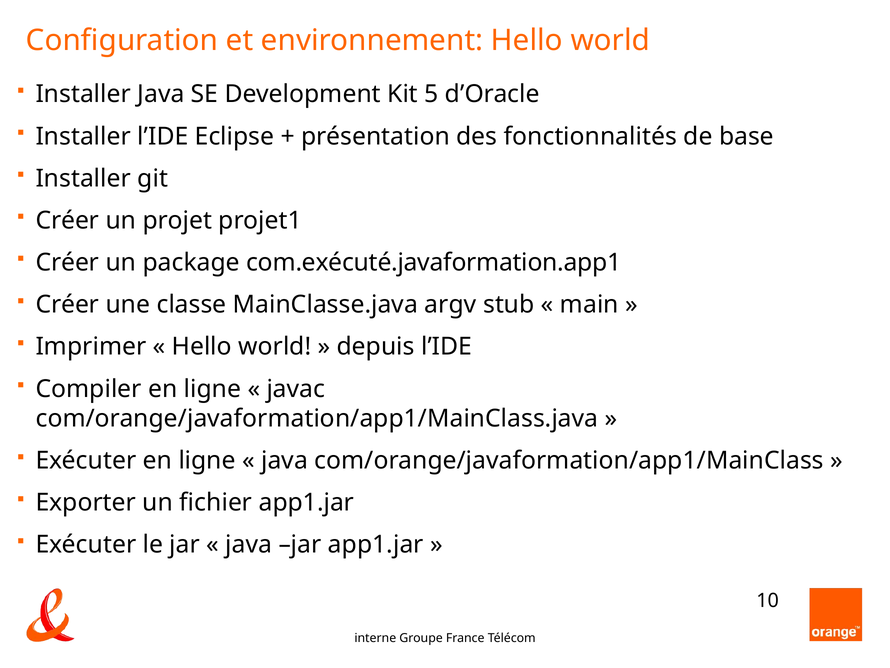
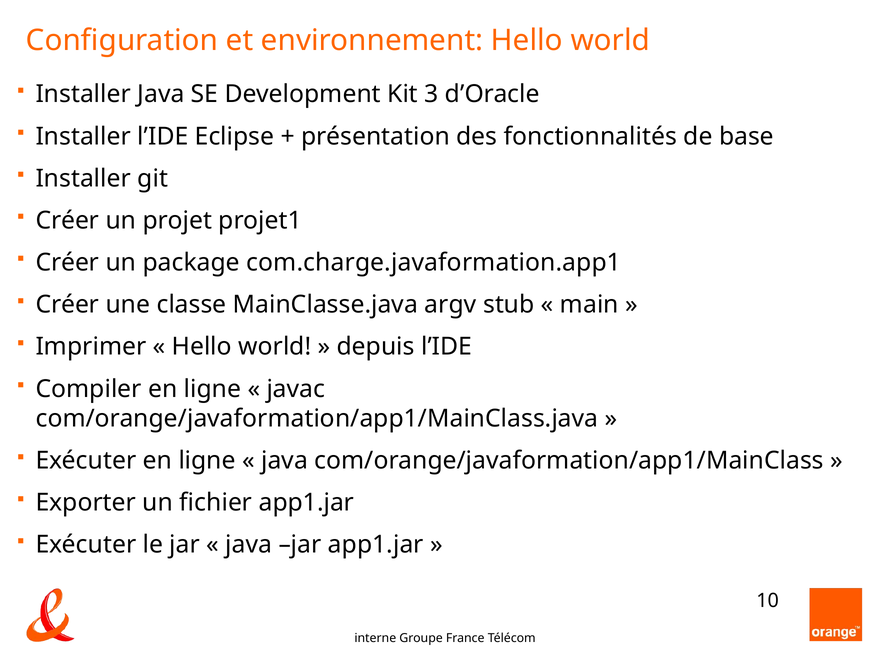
5: 5 -> 3 (431, 94)
com.exécuté.javaformation.app1: com.exécuté.javaformation.app1 -> com.charge.javaformation.app1 (434, 262)
